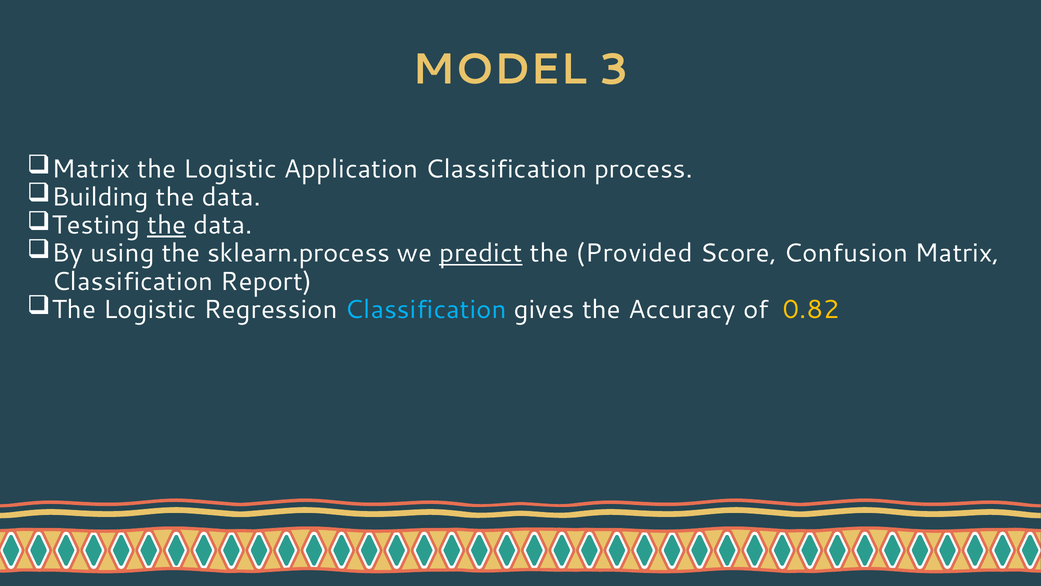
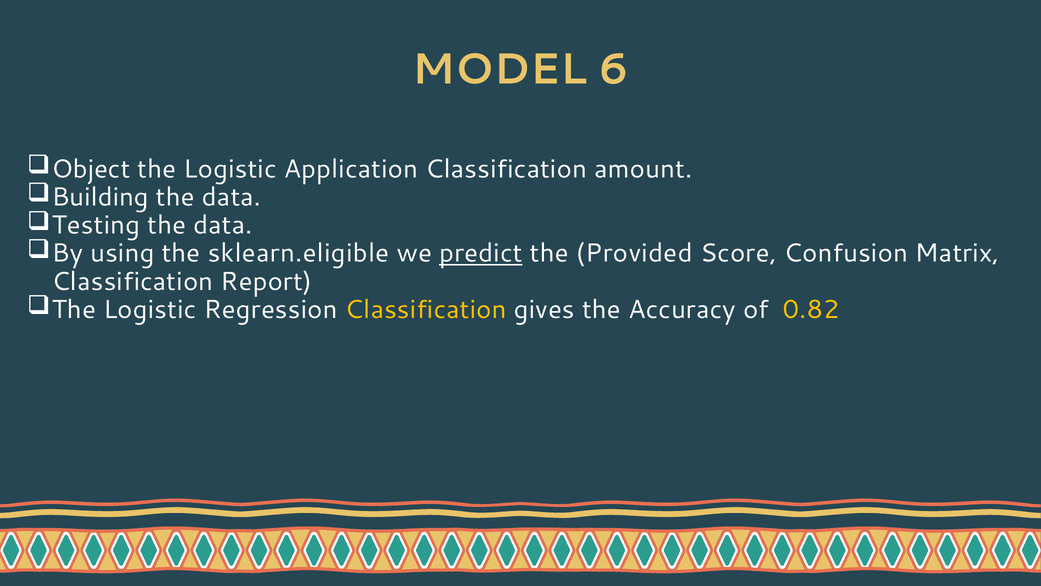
3: 3 -> 6 (614, 69)
Matrix: Matrix -> Object (91, 169)
process: process -> amount (643, 169)
the underline: present -> none (167, 225)
sklearn.process: sklearn.process -> sklearn.eligible (298, 253)
Classification colour: light blue -> yellow (426, 309)
